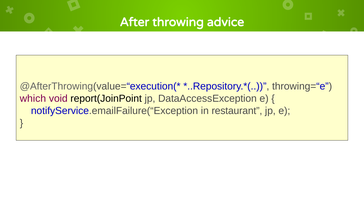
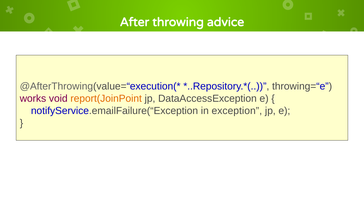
which: which -> works (33, 98)
report(JoinPoint colour: black -> orange (106, 98)
restaurant: restaurant -> exception (237, 111)
